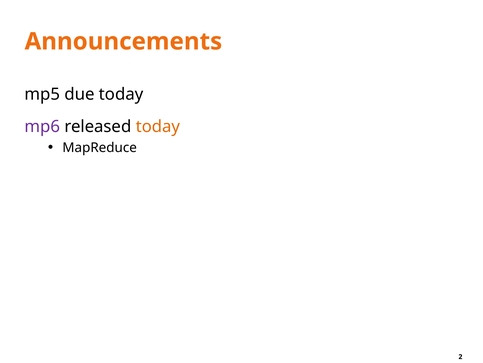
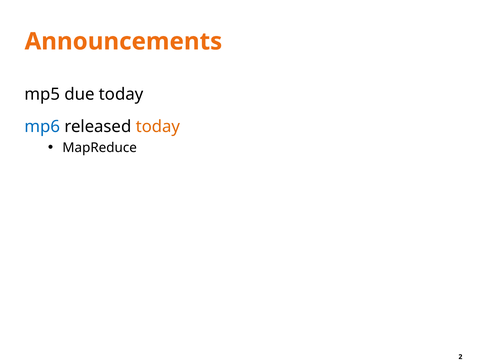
mp6 colour: purple -> blue (42, 126)
